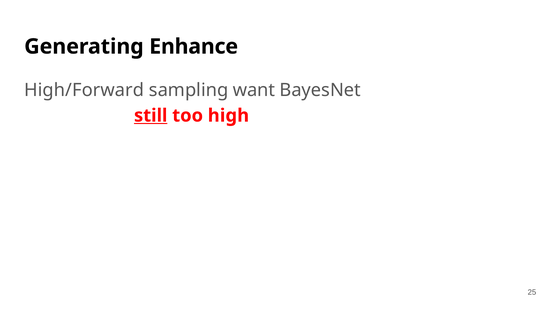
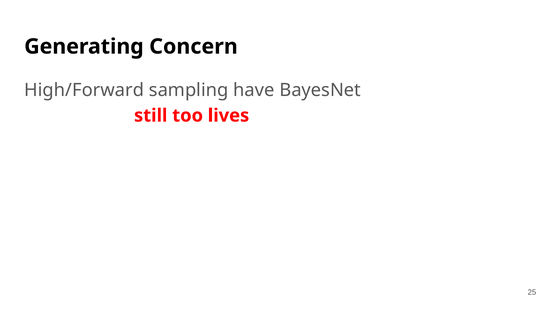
Enhance: Enhance -> Concern (193, 47)
want: want -> have (254, 90)
still underline: present -> none (151, 115)
high: high -> lives (229, 115)
